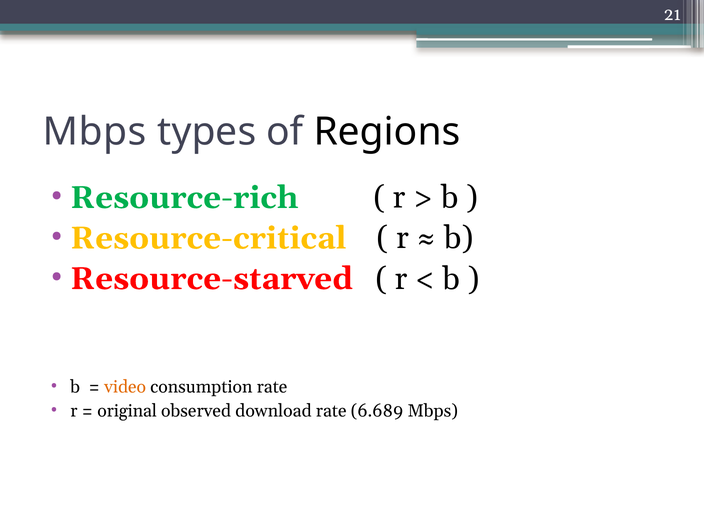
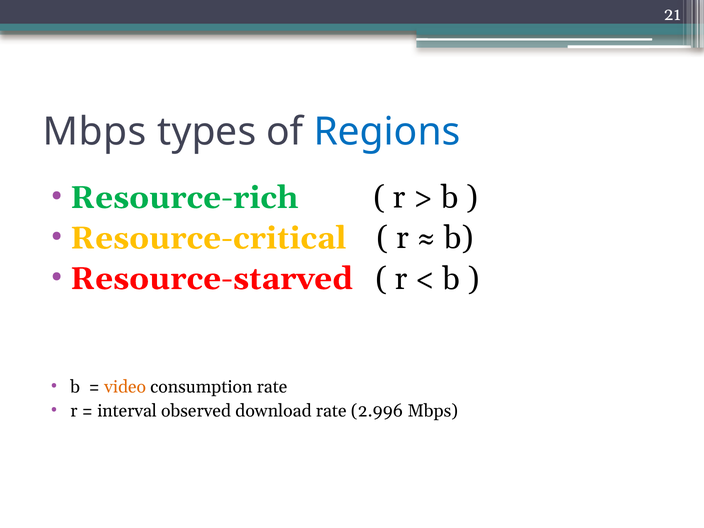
Regions colour: black -> blue (387, 132)
original: original -> interval (127, 411)
6.689: 6.689 -> 2.996 (377, 411)
